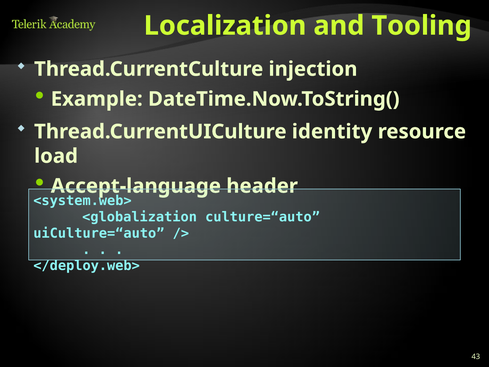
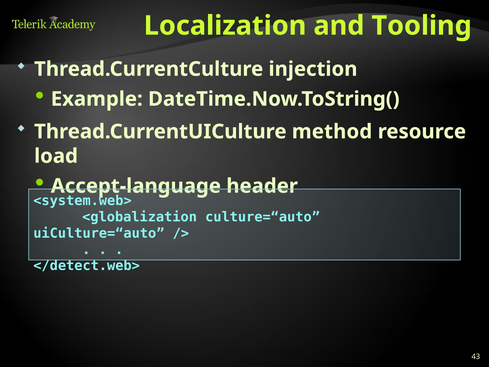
identity: identity -> method (332, 132)
</deploy.web>: </deploy.web> -> </detect.web> (87, 266)
